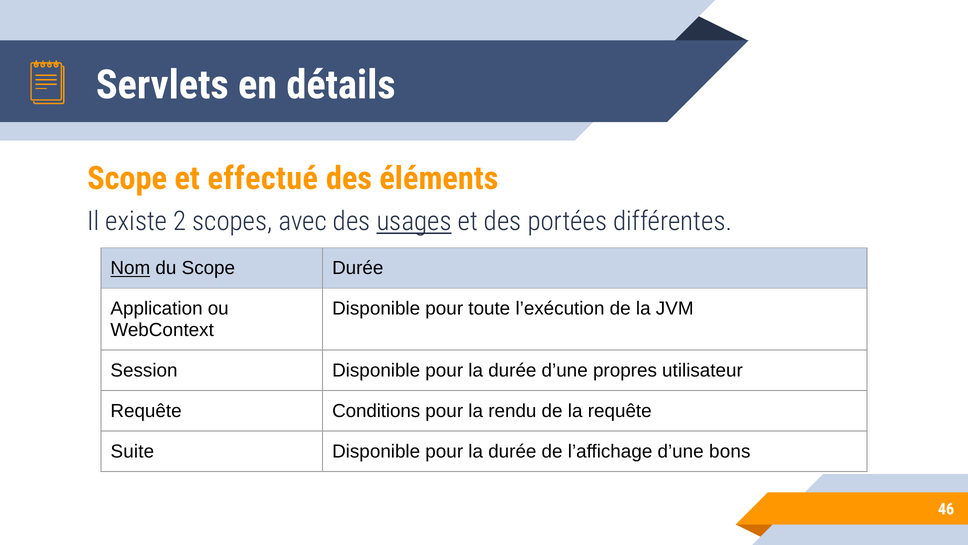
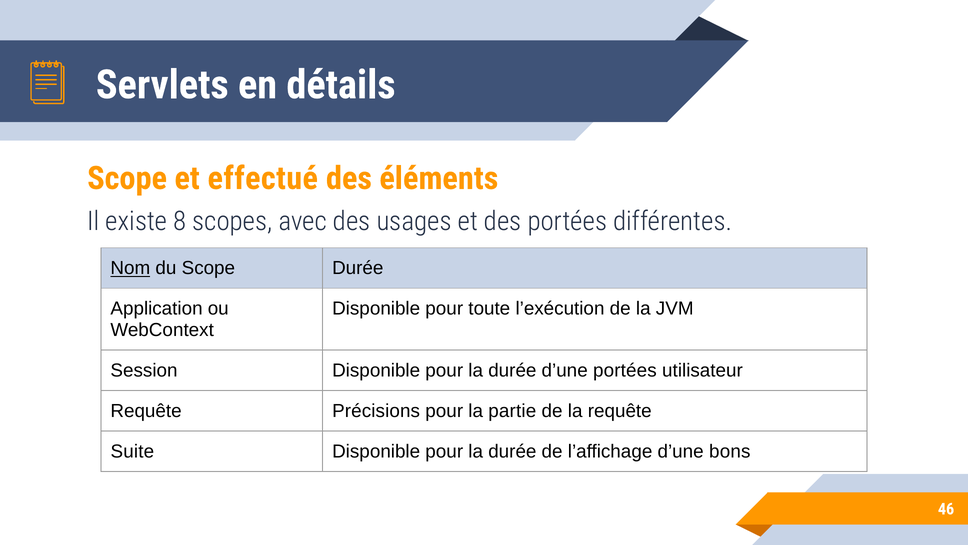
2: 2 -> 8 (180, 221)
usages underline: present -> none (414, 221)
d’une propres: propres -> portées (625, 370)
Conditions: Conditions -> Précisions (376, 411)
rendu: rendu -> partie (512, 411)
